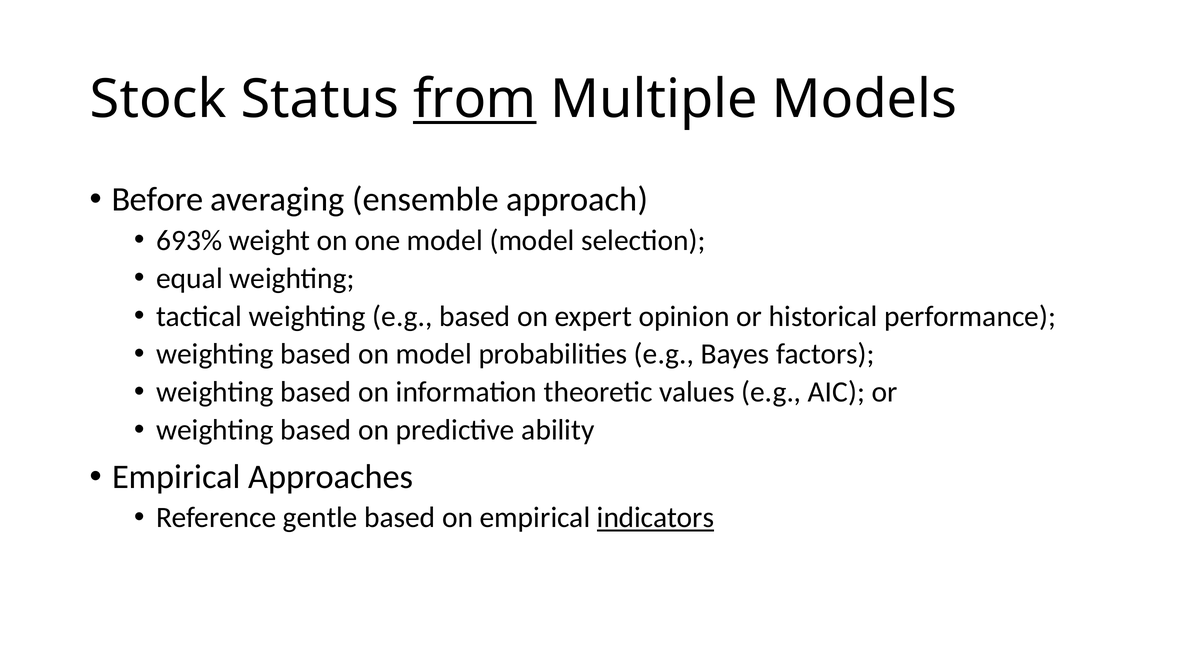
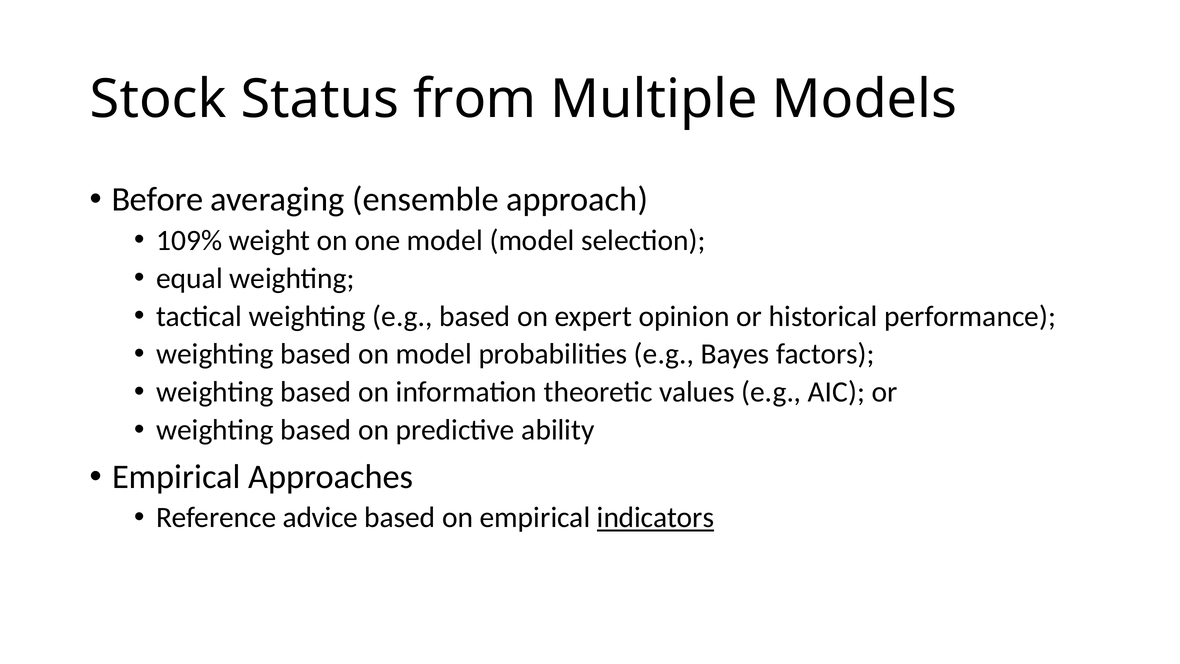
from underline: present -> none (475, 99)
693%: 693% -> 109% (189, 240)
gentle: gentle -> advice (320, 518)
